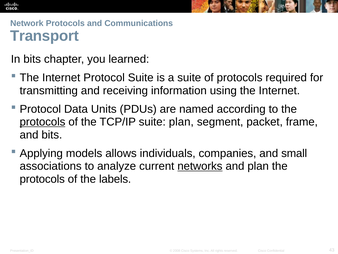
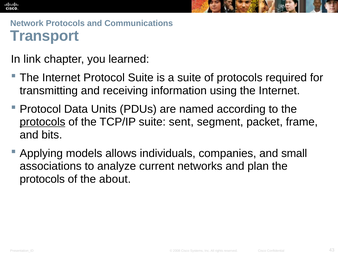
In bits: bits -> link (32, 59)
suite plan: plan -> sent (181, 122)
networks underline: present -> none (200, 166)
labels: labels -> about (115, 179)
